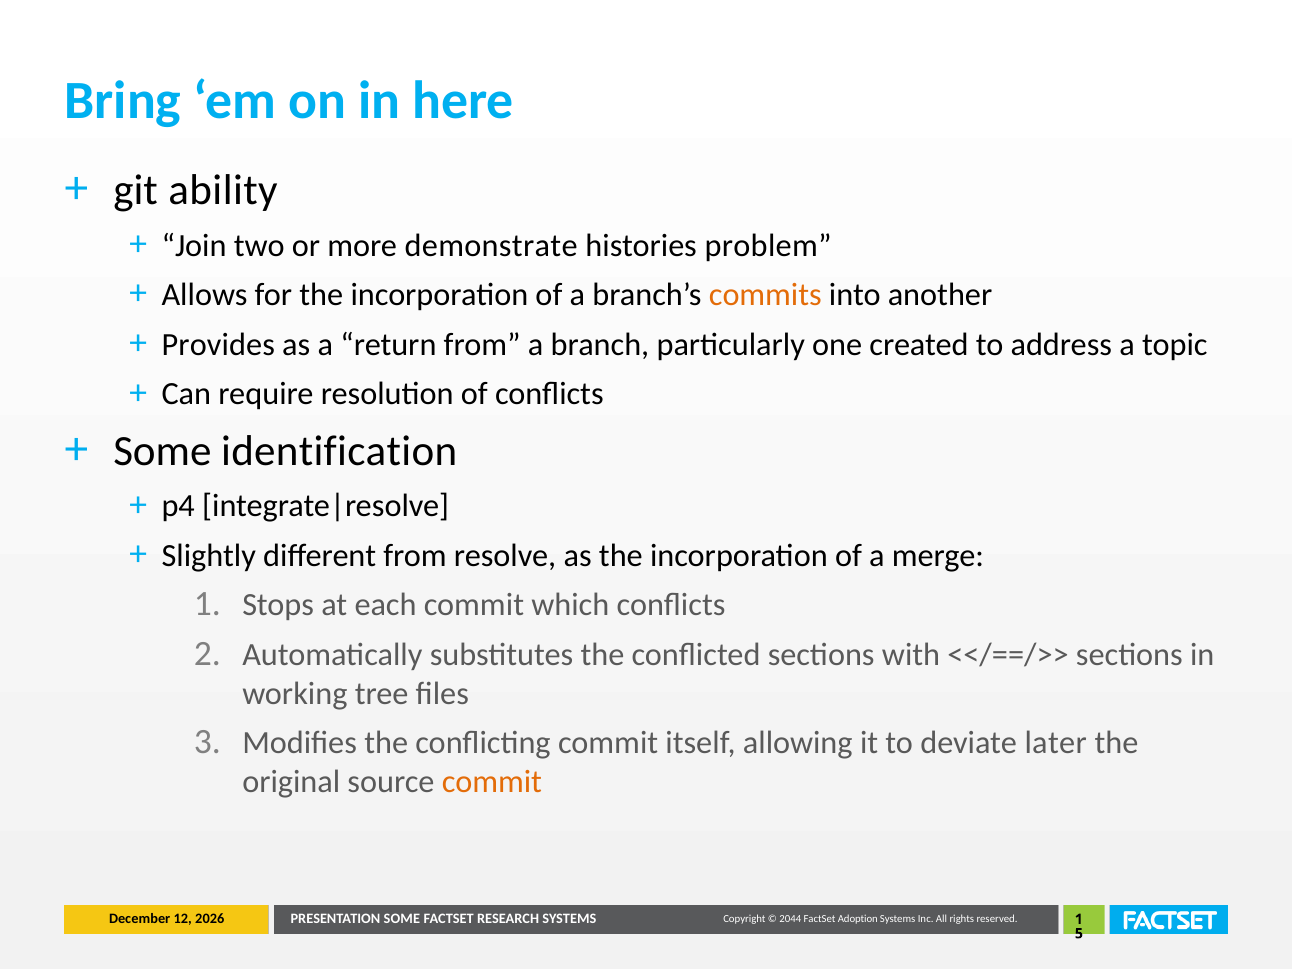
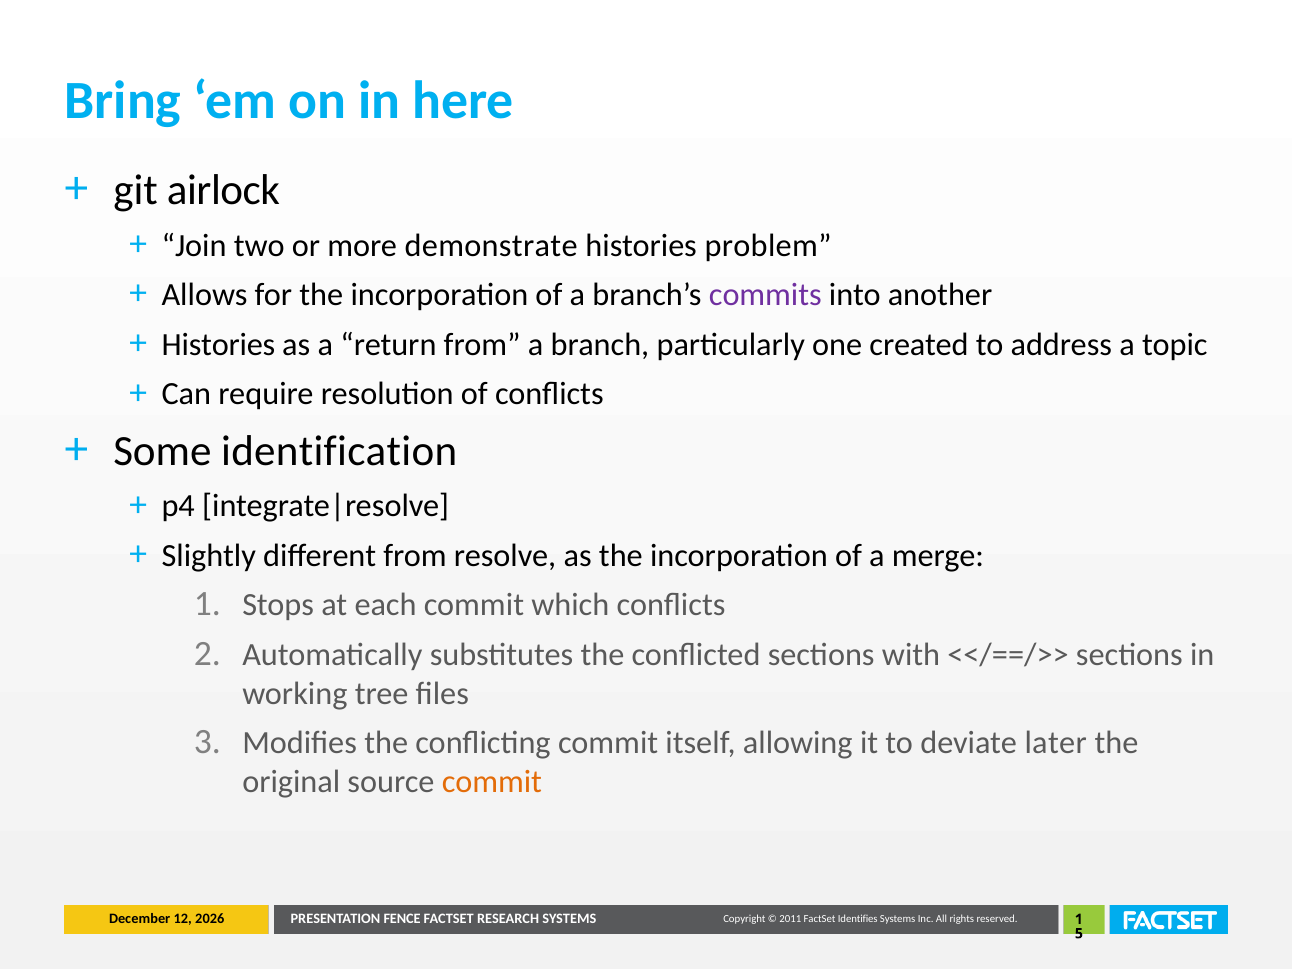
ability: ability -> airlock (223, 190)
commits colour: orange -> purple (765, 295)
Provides: Provides -> Histories (218, 345)
PRESENTATION SOME: SOME -> FENCE (402, 919)
2044: 2044 -> 2011 (790, 919)
Adoption: Adoption -> Identifies (858, 919)
